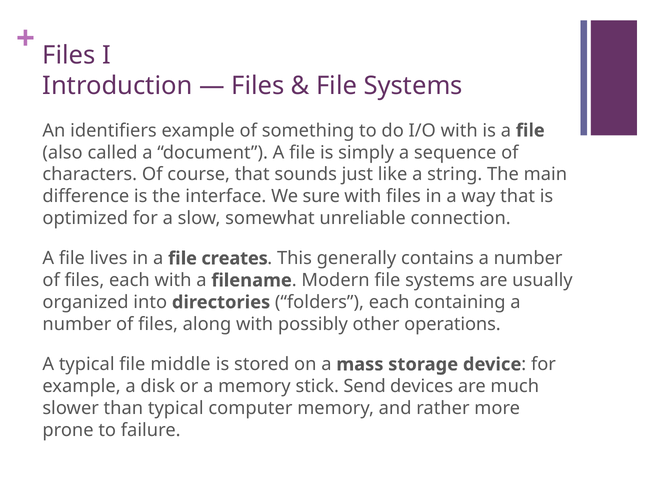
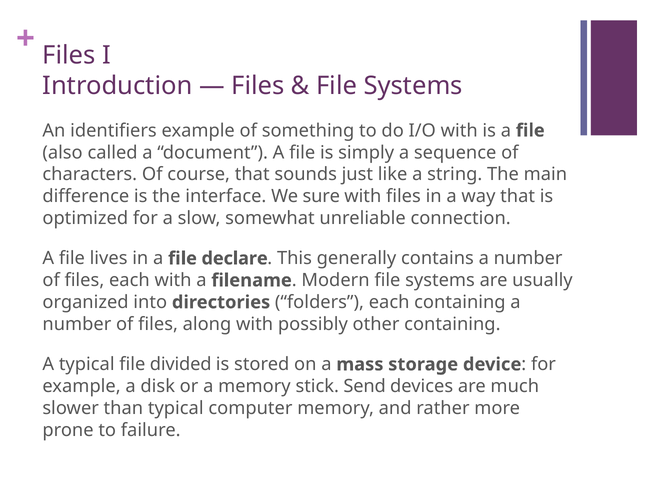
creates: creates -> declare (235, 259)
other operations: operations -> containing (452, 325)
middle: middle -> divided (181, 365)
